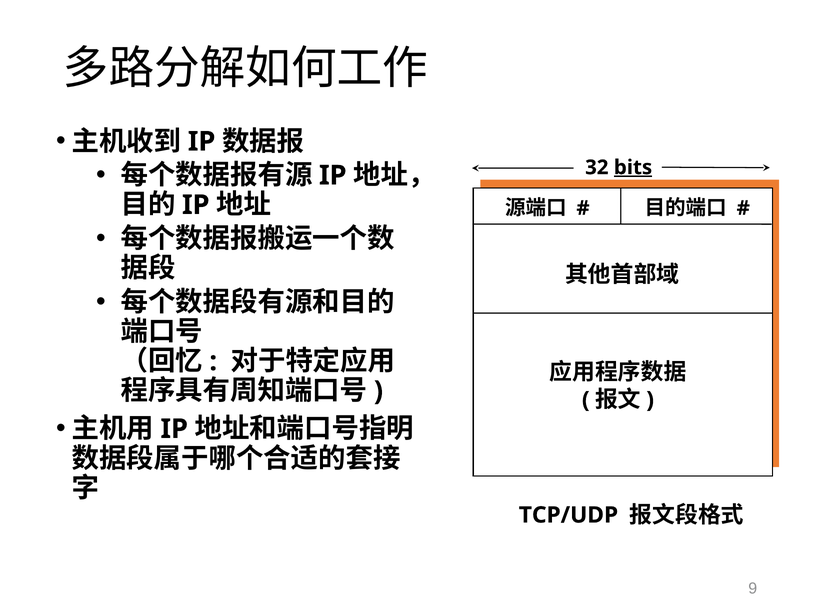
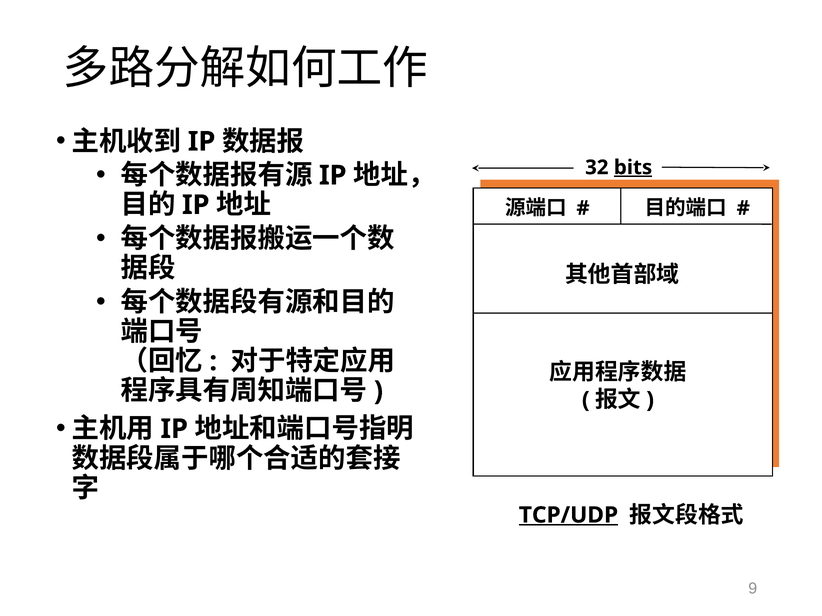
TCP/UDP underline: none -> present (568, 515)
